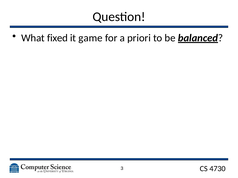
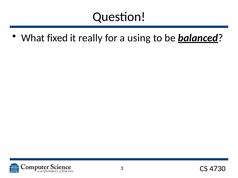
game: game -> really (90, 38)
priori: priori -> using (139, 38)
